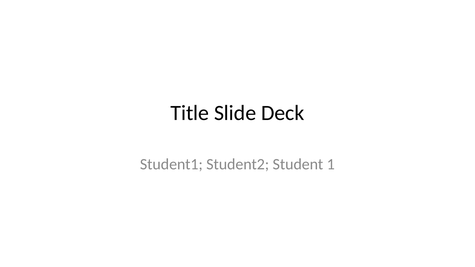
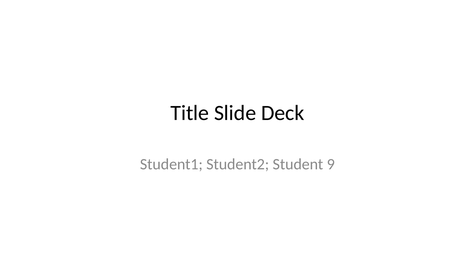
1: 1 -> 9 (331, 164)
